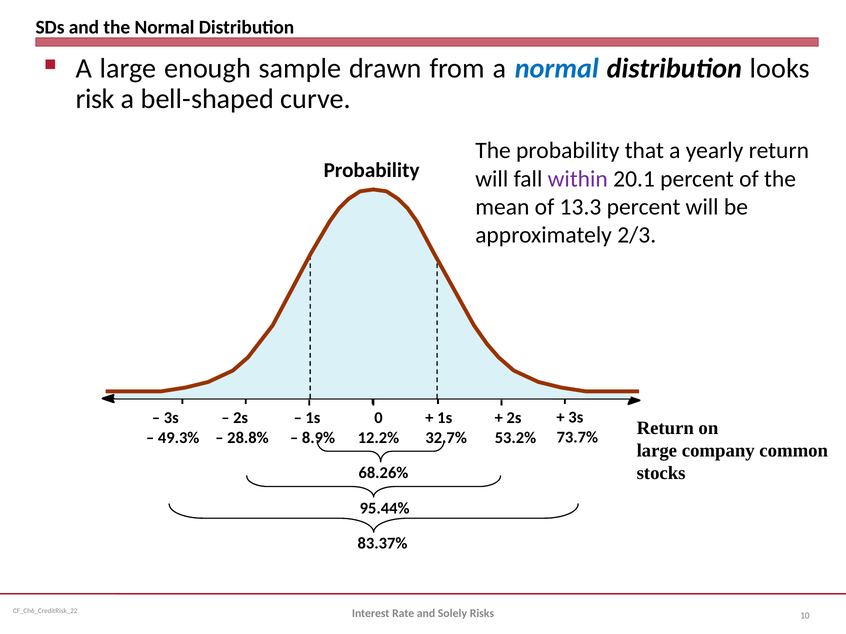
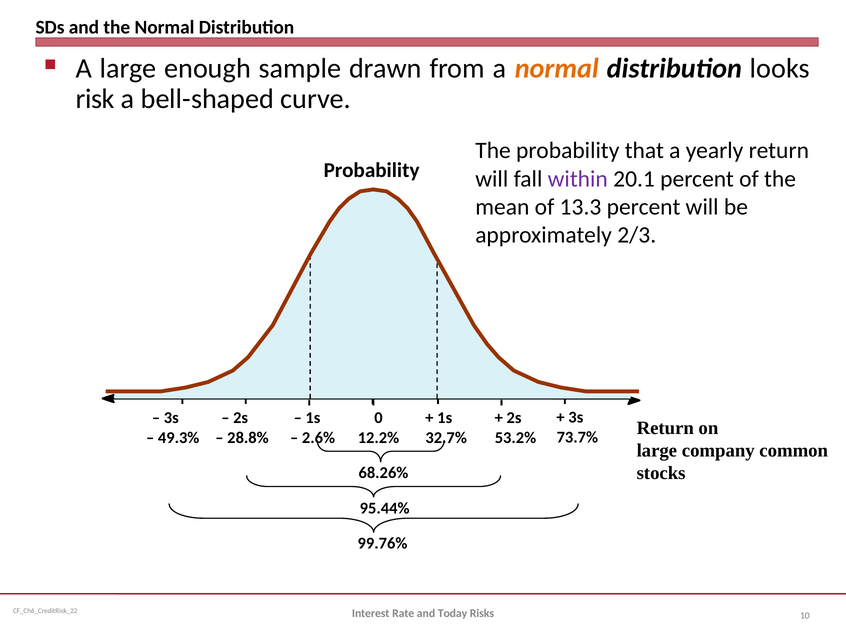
normal colour: blue -> orange (557, 69)
8.9%: 8.9% -> 2.6% (319, 438)
83.37%: 83.37% -> 99.76% (382, 544)
Solely: Solely -> Today (452, 614)
